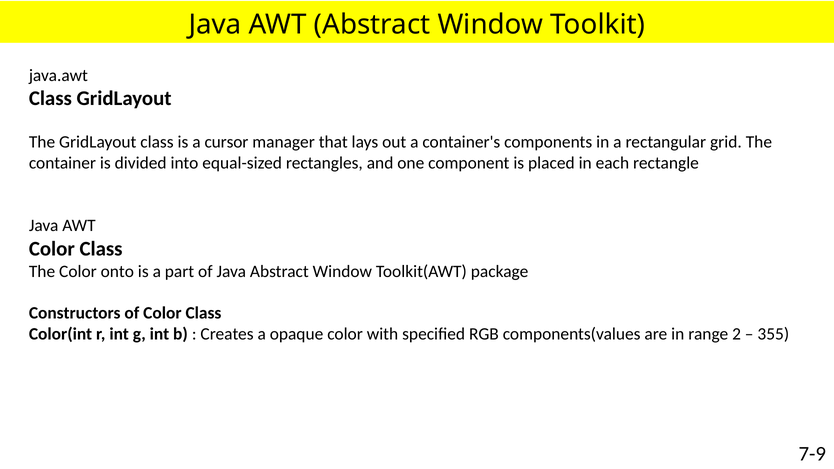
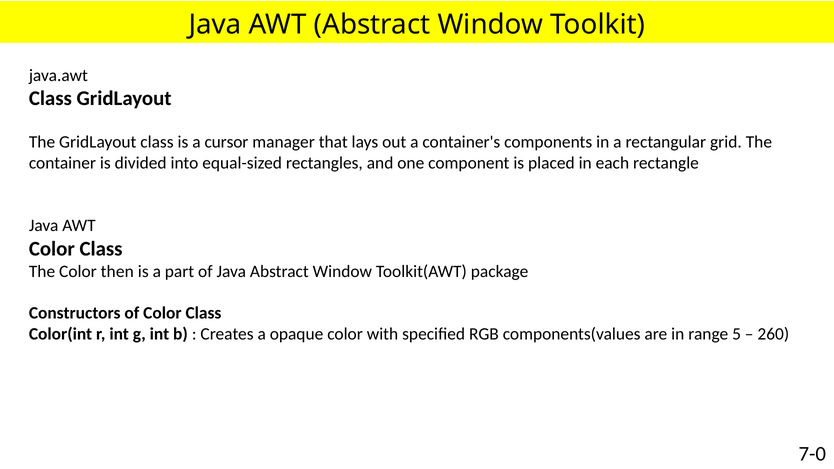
onto: onto -> then (117, 271)
2: 2 -> 5 (737, 334)
355: 355 -> 260 (773, 334)
7-9: 7-9 -> 7-0 (812, 454)
